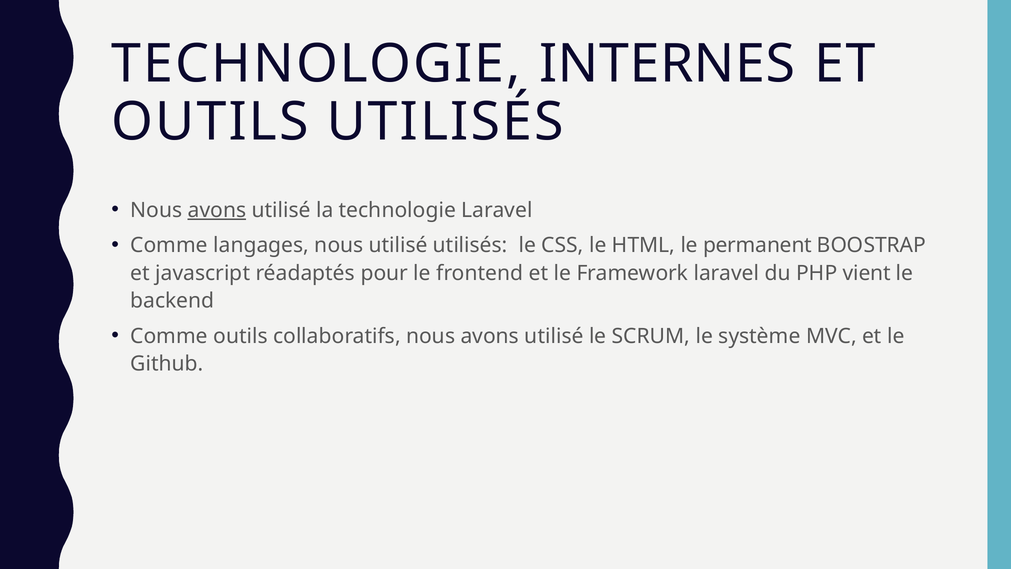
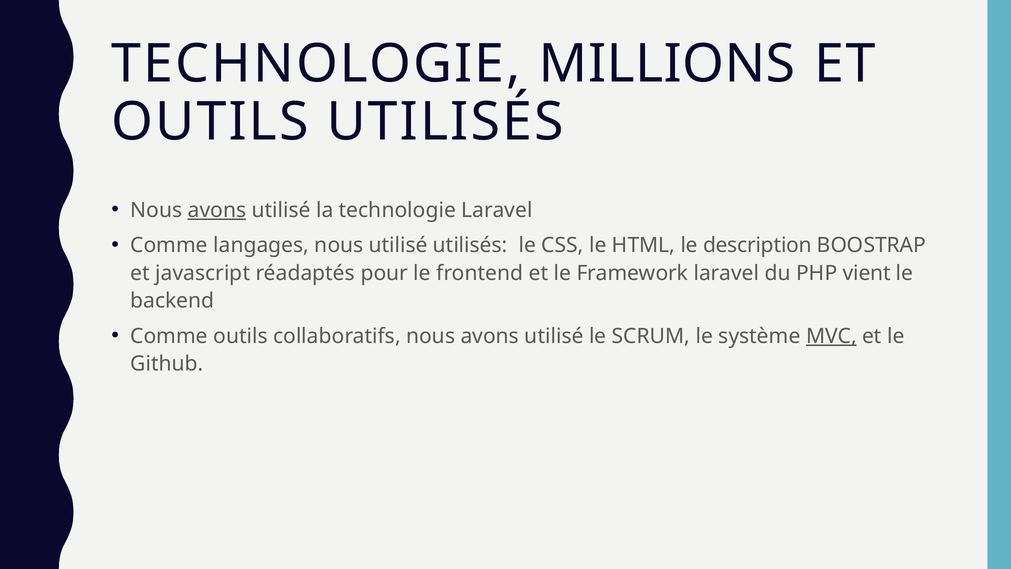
INTERNES: INTERNES -> MILLIONS (667, 64)
permanent: permanent -> description (757, 245)
MVC underline: none -> present (831, 336)
